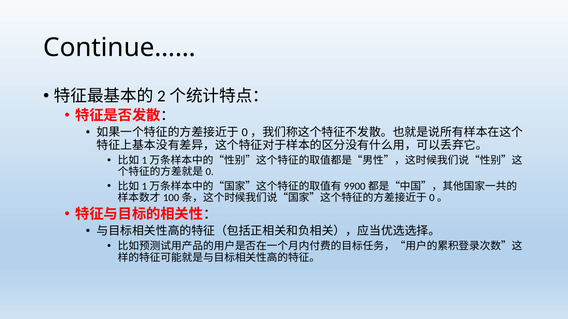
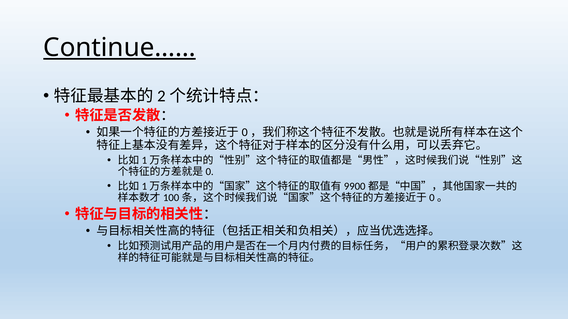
Continue…… underline: none -> present (119, 48)
